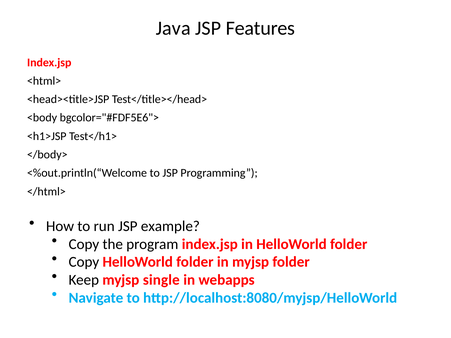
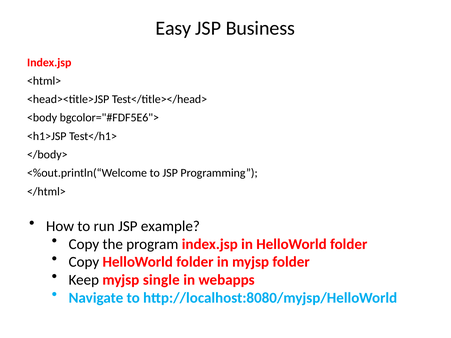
Java: Java -> Easy (173, 28)
Features: Features -> Business (260, 28)
